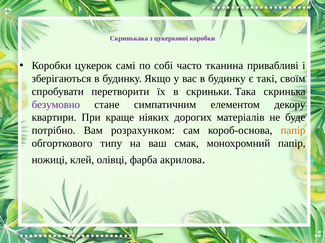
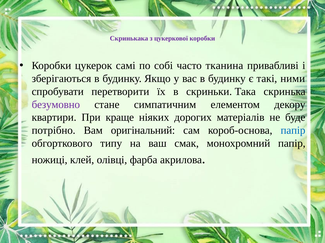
своїм: своїм -> ними (293, 79)
розрахунком: розрахунком -> оригінальний (143, 131)
папір colour: orange -> blue (293, 131)
